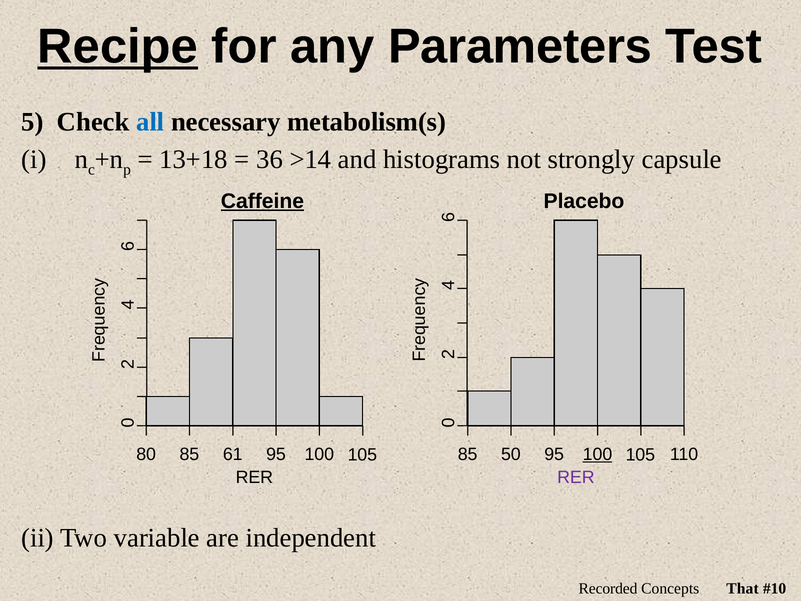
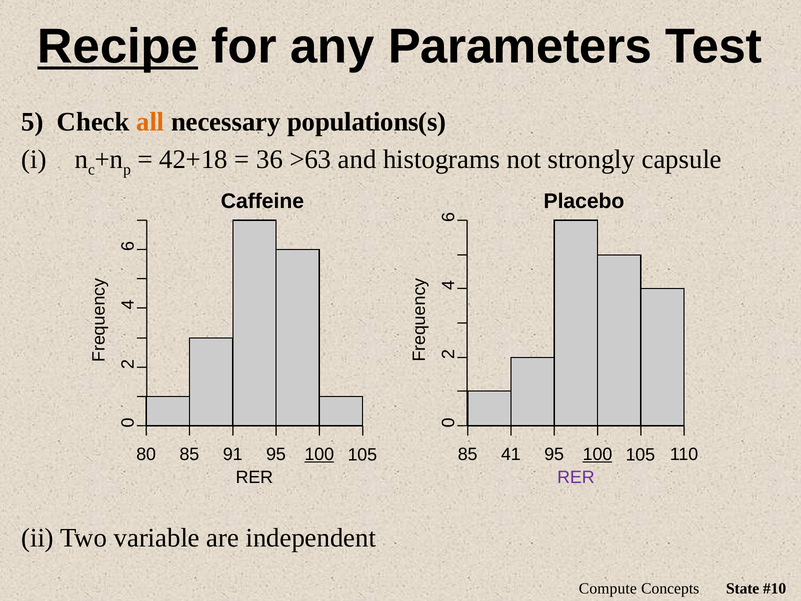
all colour: blue -> orange (150, 122)
metabolism(s: metabolism(s -> populations(s (367, 122)
13+18: 13+18 -> 42+18 (193, 159)
>14: >14 -> >63 (310, 159)
Caffeine underline: present -> none (262, 201)
61: 61 -> 91 (233, 454)
100 underline: none -> present (319, 454)
50: 50 -> 41 (511, 454)
Recorded: Recorded -> Compute (608, 588)
That: That -> State (743, 588)
